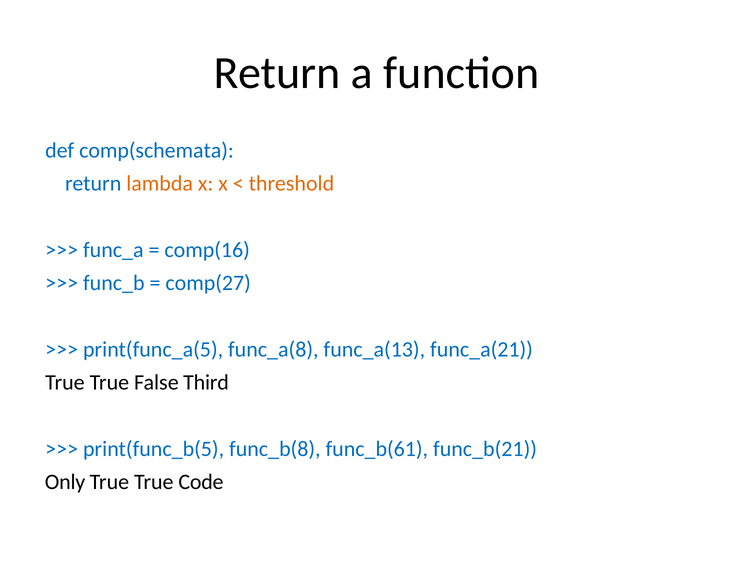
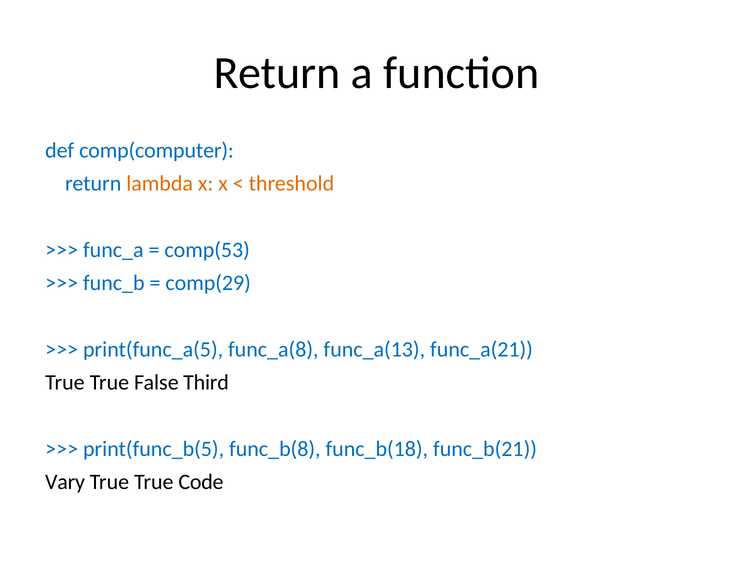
comp(schemata: comp(schemata -> comp(computer (157, 150)
comp(16: comp(16 -> comp(53 (207, 250)
comp(27: comp(27 -> comp(29 (208, 283)
func_b(61: func_b(61 -> func_b(18 (377, 448)
Only: Only -> Vary (65, 481)
